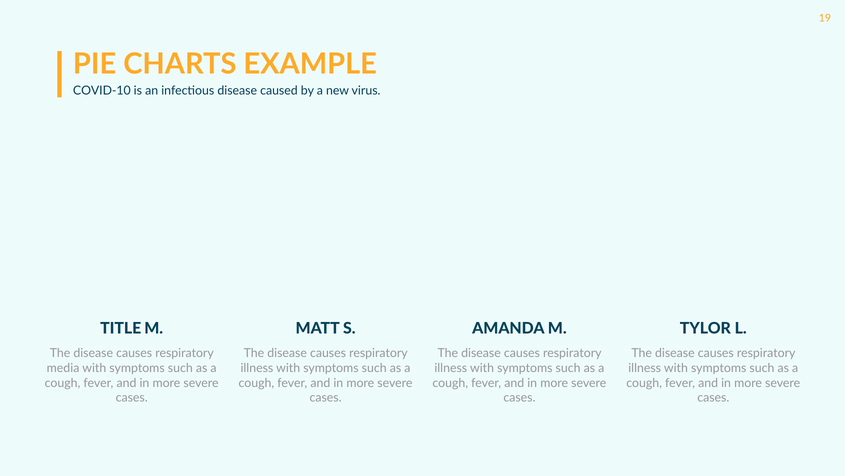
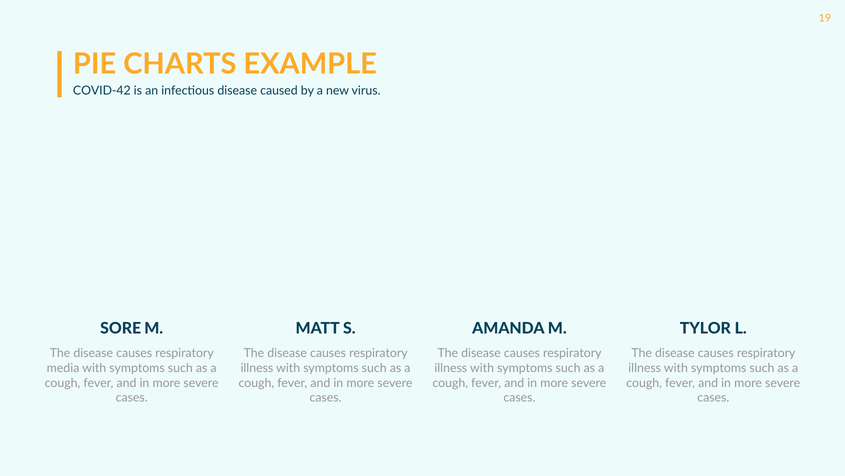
COVID-10: COVID-10 -> COVID-42 (102, 90)
TITLE: TITLE -> SORE (121, 328)
